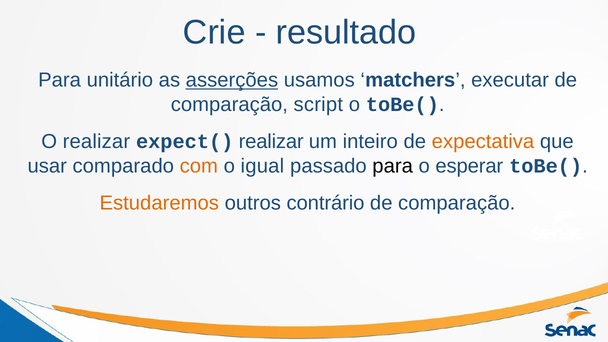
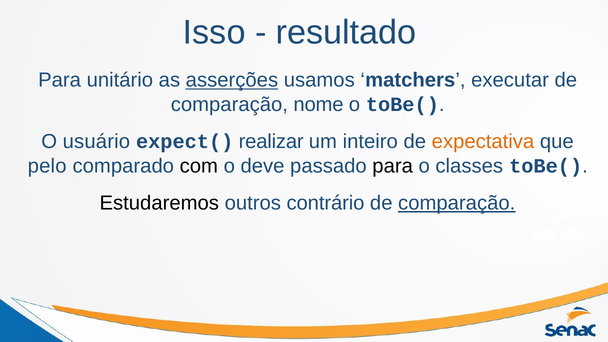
Crie: Crie -> Isso (214, 32)
script: script -> nome (318, 105)
O realizar: realizar -> usuário (96, 142)
usar: usar -> pelo (47, 166)
com colour: orange -> black (199, 166)
igual: igual -> deve (262, 166)
esperar: esperar -> classes (469, 166)
Estudaremos colour: orange -> black (159, 203)
comparação underline: none -> present (457, 203)
